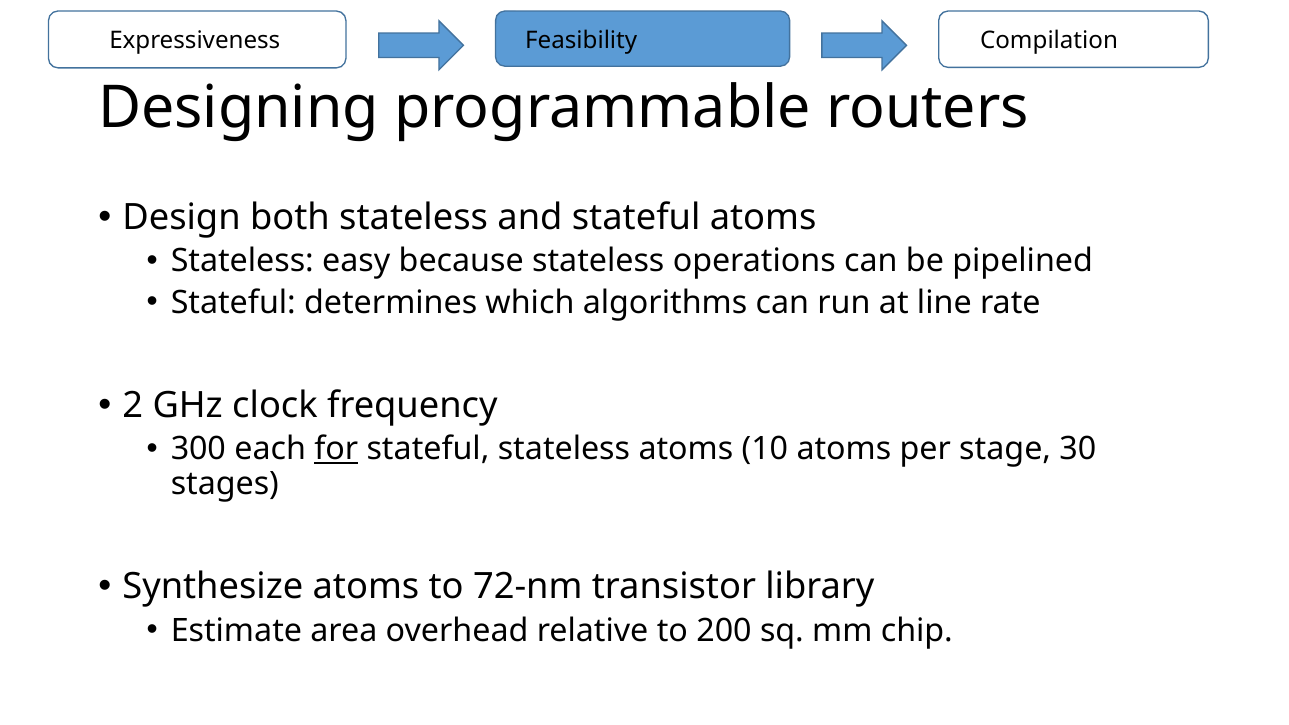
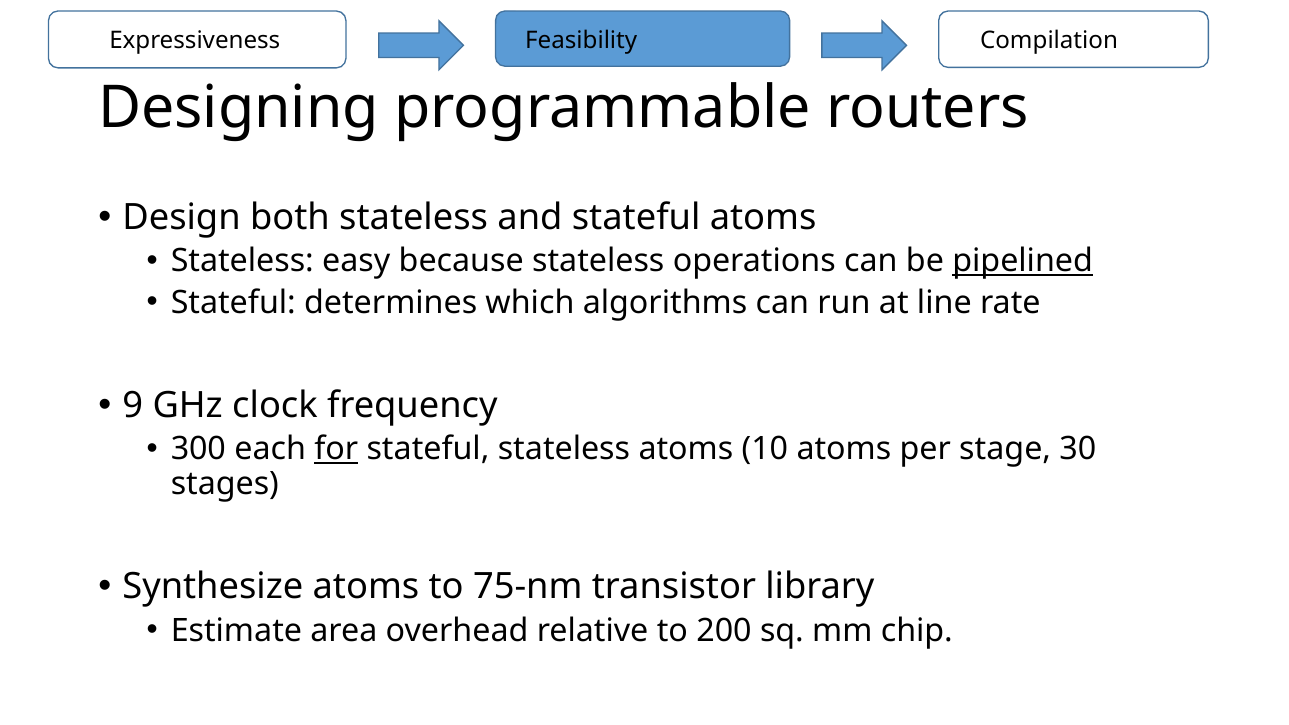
pipelined underline: none -> present (1023, 261)
2: 2 -> 9 (133, 405)
72-nm: 72-nm -> 75-nm (528, 587)
